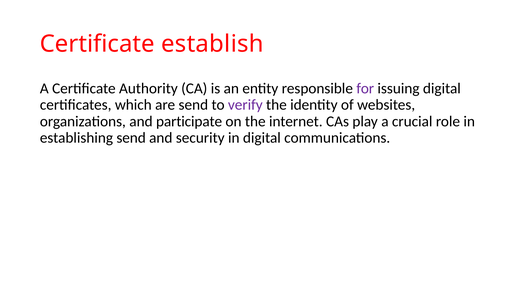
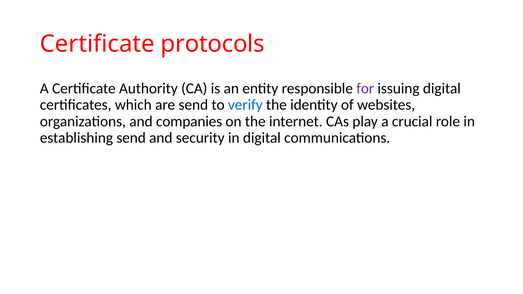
establish: establish -> protocols (213, 44)
verify colour: purple -> blue (245, 105)
participate: participate -> companies (189, 121)
